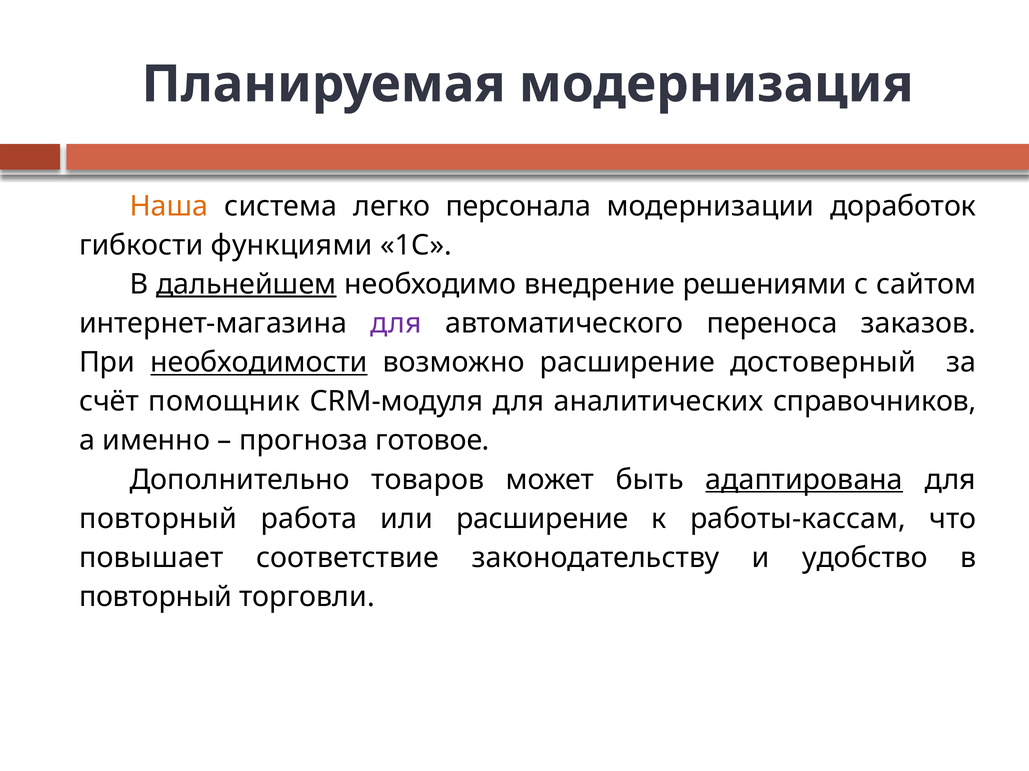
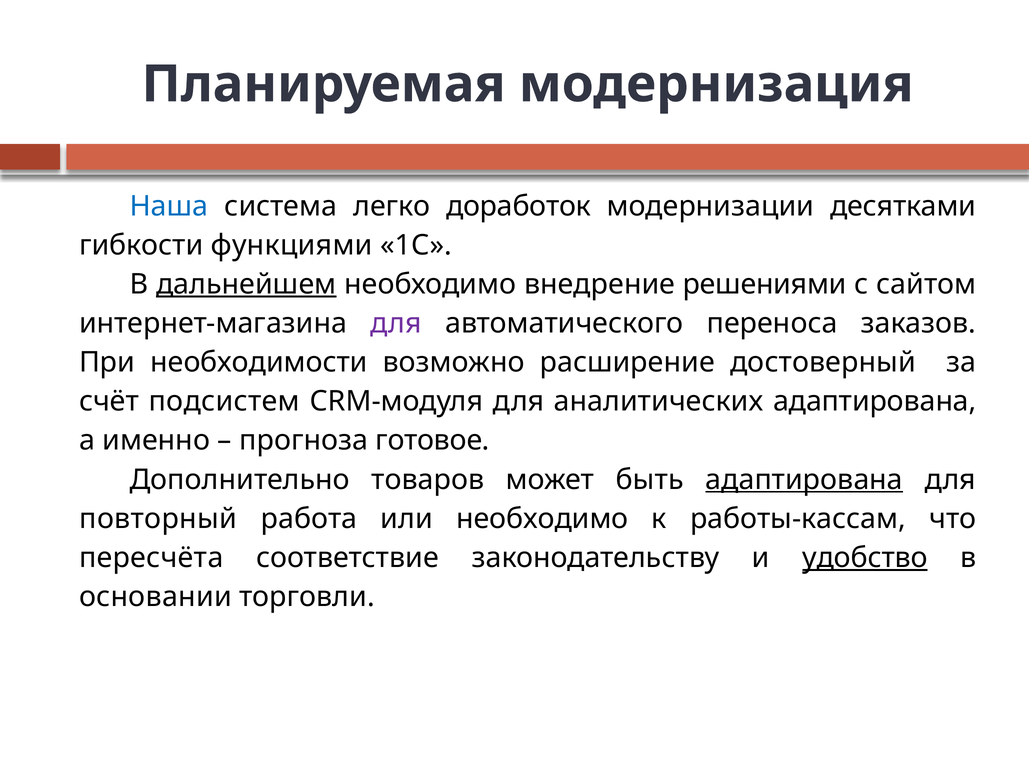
Наша colour: orange -> blue (169, 206)
персонала: персонала -> доработок (519, 206)
доработок: доработок -> десятками (903, 206)
необходимости underline: present -> none (259, 363)
помощник: помощник -> подсистем (224, 402)
аналитических справочников: справочников -> адаптирована (875, 402)
или расширение: расширение -> необходимо (542, 519)
повышает: повышает -> пересчёта (151, 558)
удобство underline: none -> present (865, 558)
повторный: повторный -> основании (155, 597)
